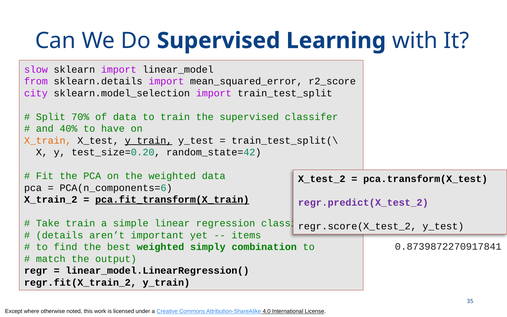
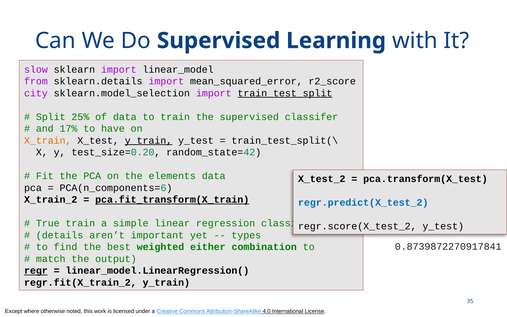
train_test_split underline: none -> present (285, 93)
70%: 70% -> 25% (80, 117)
40%: 40% -> 17% (69, 129)
the weighted: weighted -> elements (172, 176)
regr.predict(X_test_2 colour: purple -> blue (363, 203)
Take: Take -> True (48, 223)
items: items -> types (246, 235)
simply: simply -> either (208, 247)
regr underline: none -> present (36, 271)
